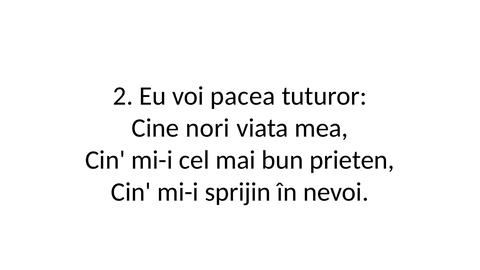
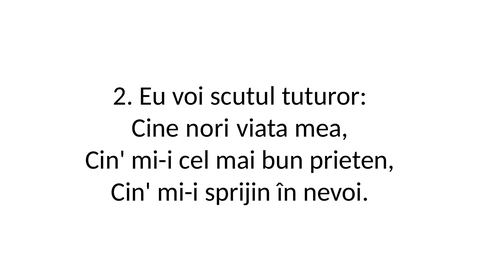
pacea: pacea -> scutul (243, 96)
